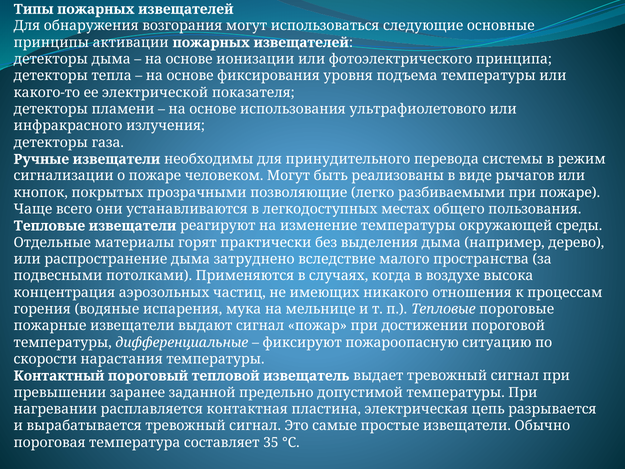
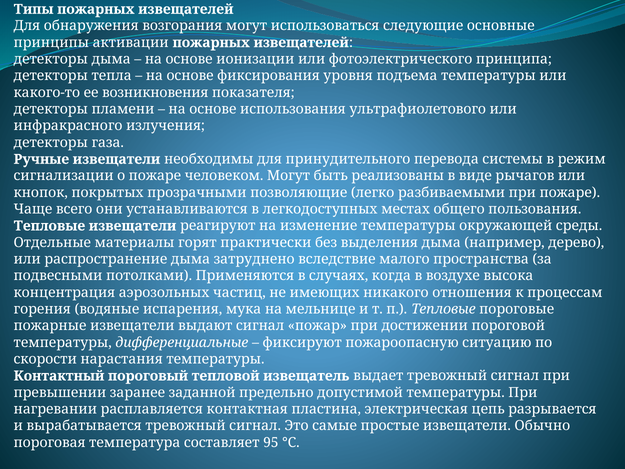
электрической: электрической -> возникновения (155, 93)
35: 35 -> 95 (271, 442)
